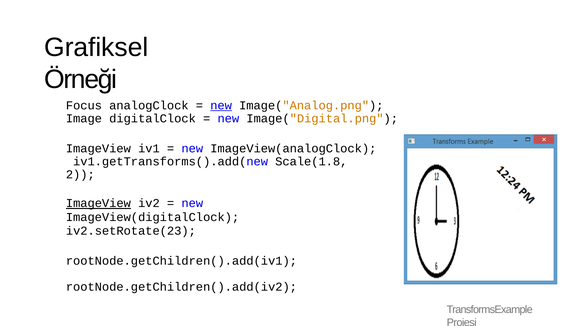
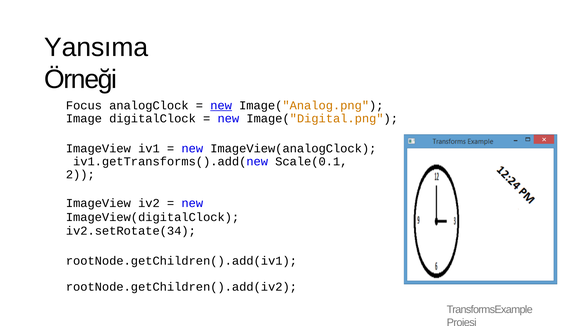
Grafiksel: Grafiksel -> Yansıma (96, 47)
Scale(1.8: Scale(1.8 -> Scale(0.1 (311, 161)
ImageView underline: present -> none (98, 203)
iv2.setRotate(23: iv2.setRotate(23 -> iv2.setRotate(34 (131, 231)
